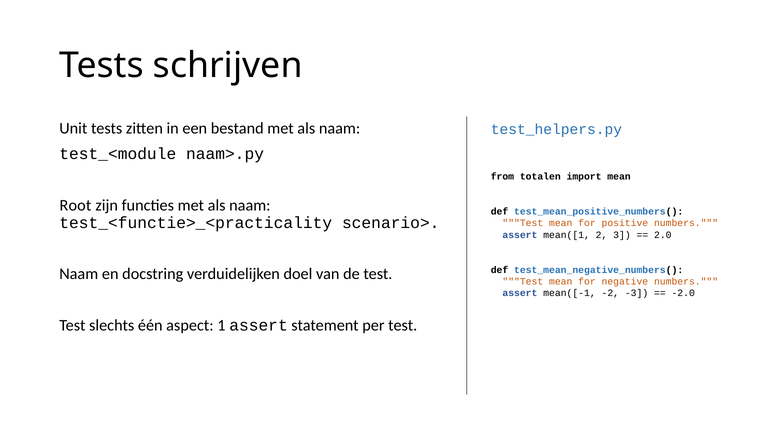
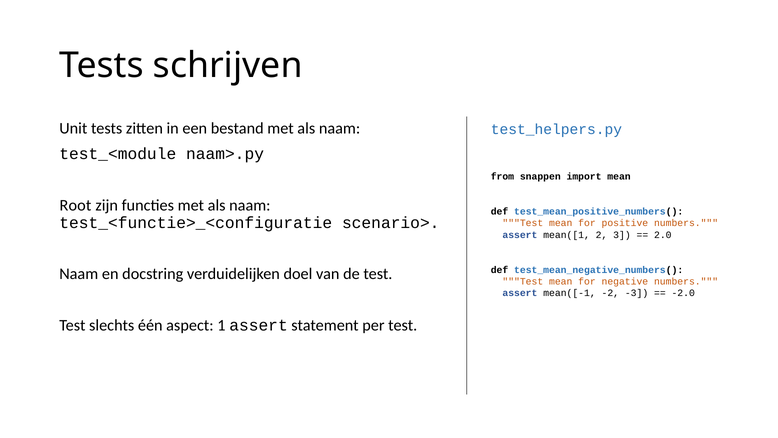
totalen: totalen -> snappen (540, 176)
test_<functie>_<practicality: test_<functie>_<practicality -> test_<functie>_<configuratie (196, 223)
